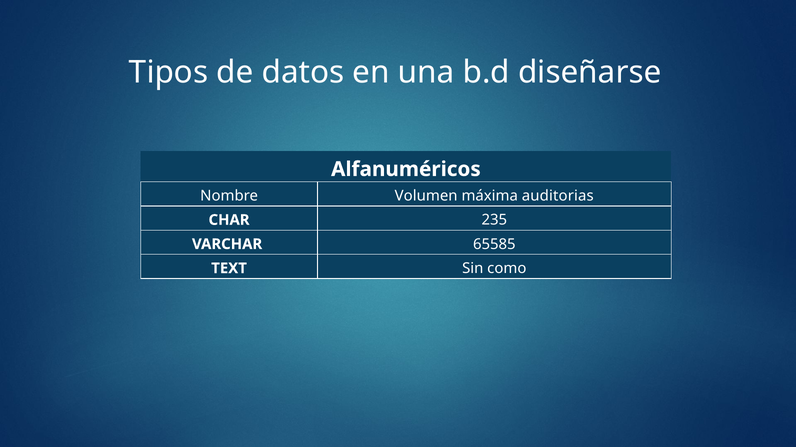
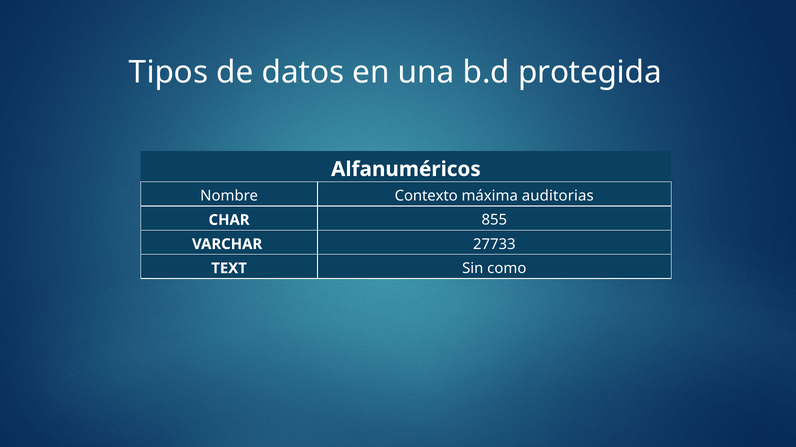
diseñarse: diseñarse -> protegida (590, 72)
Volumen: Volumen -> Contexto (426, 196)
235: 235 -> 855 (494, 220)
65585: 65585 -> 27733 (494, 244)
